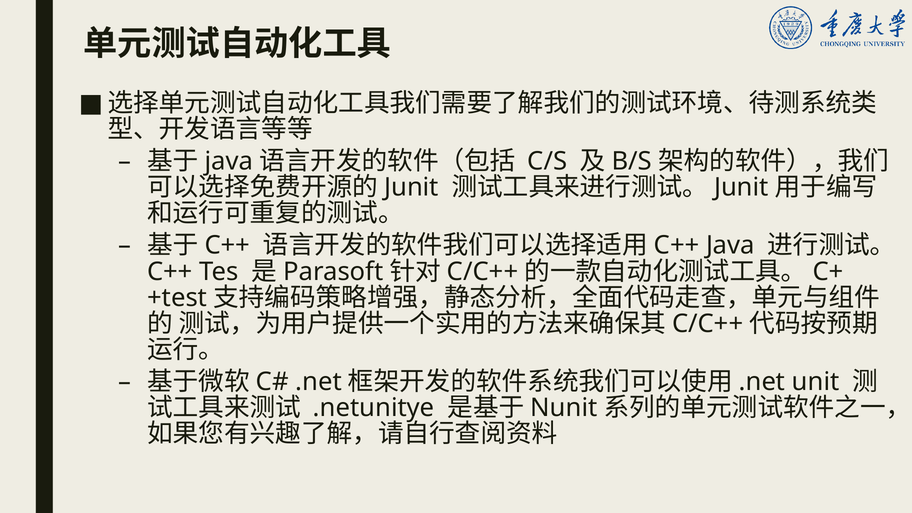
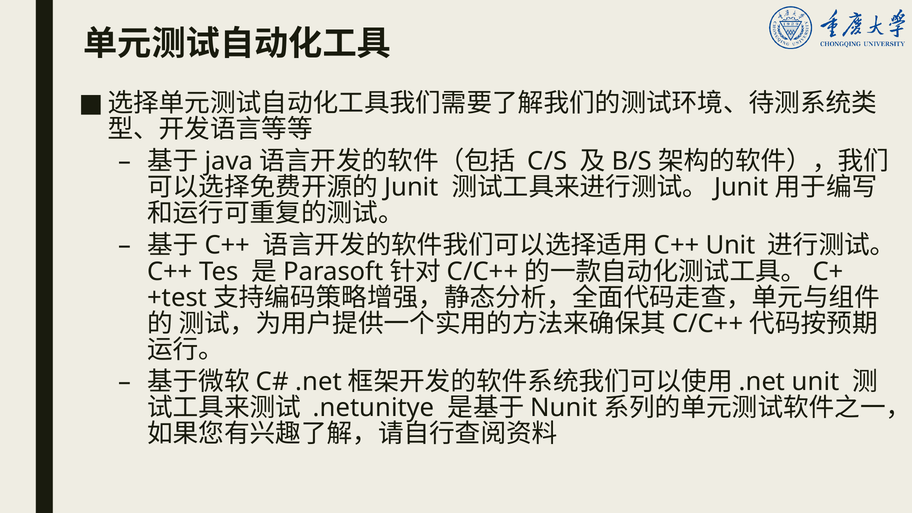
Java: Java -> Unit (730, 246)
